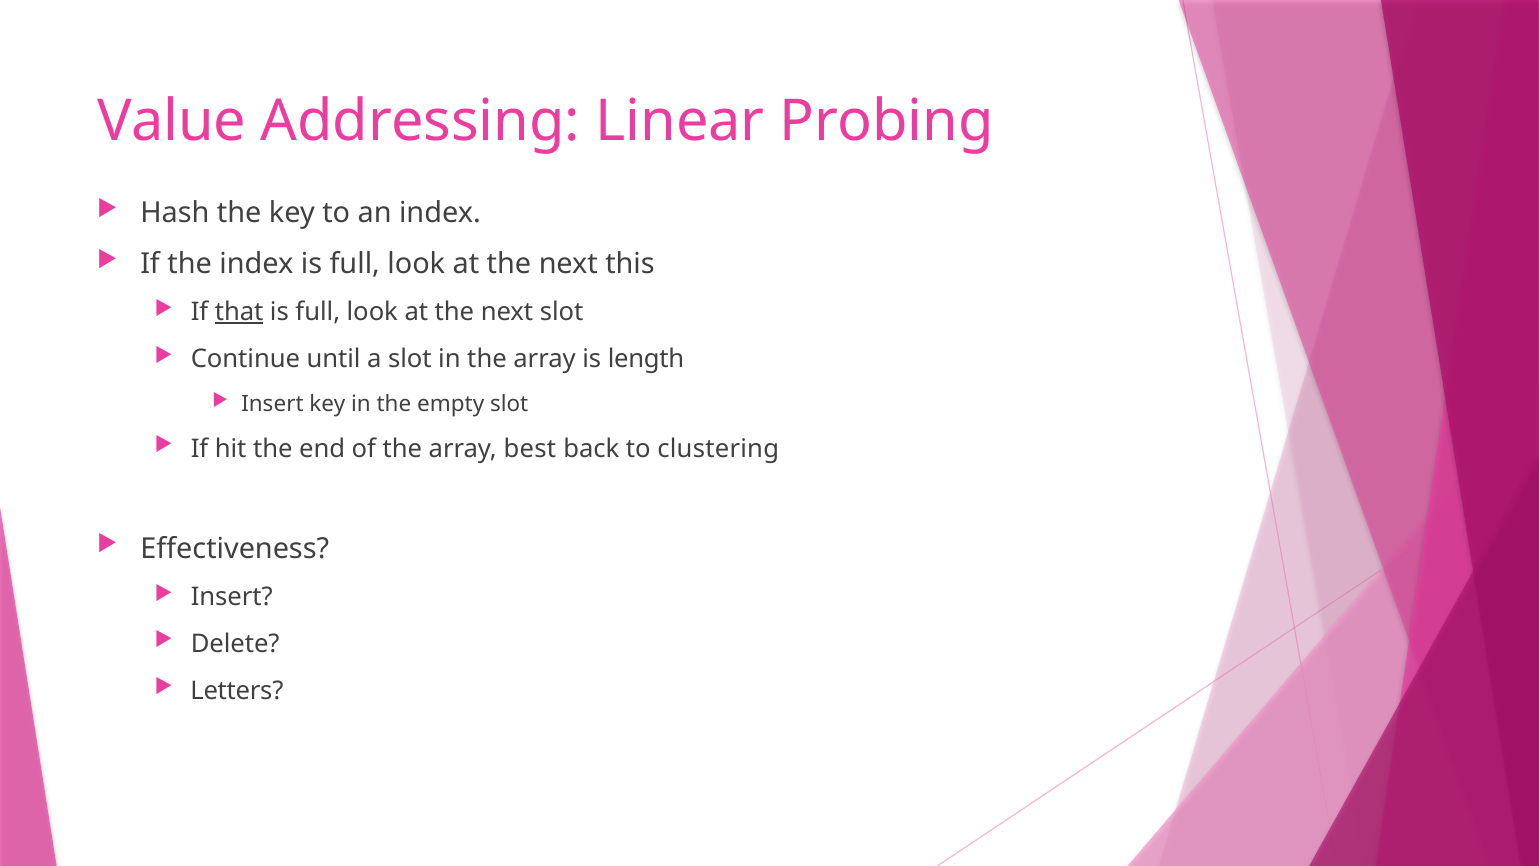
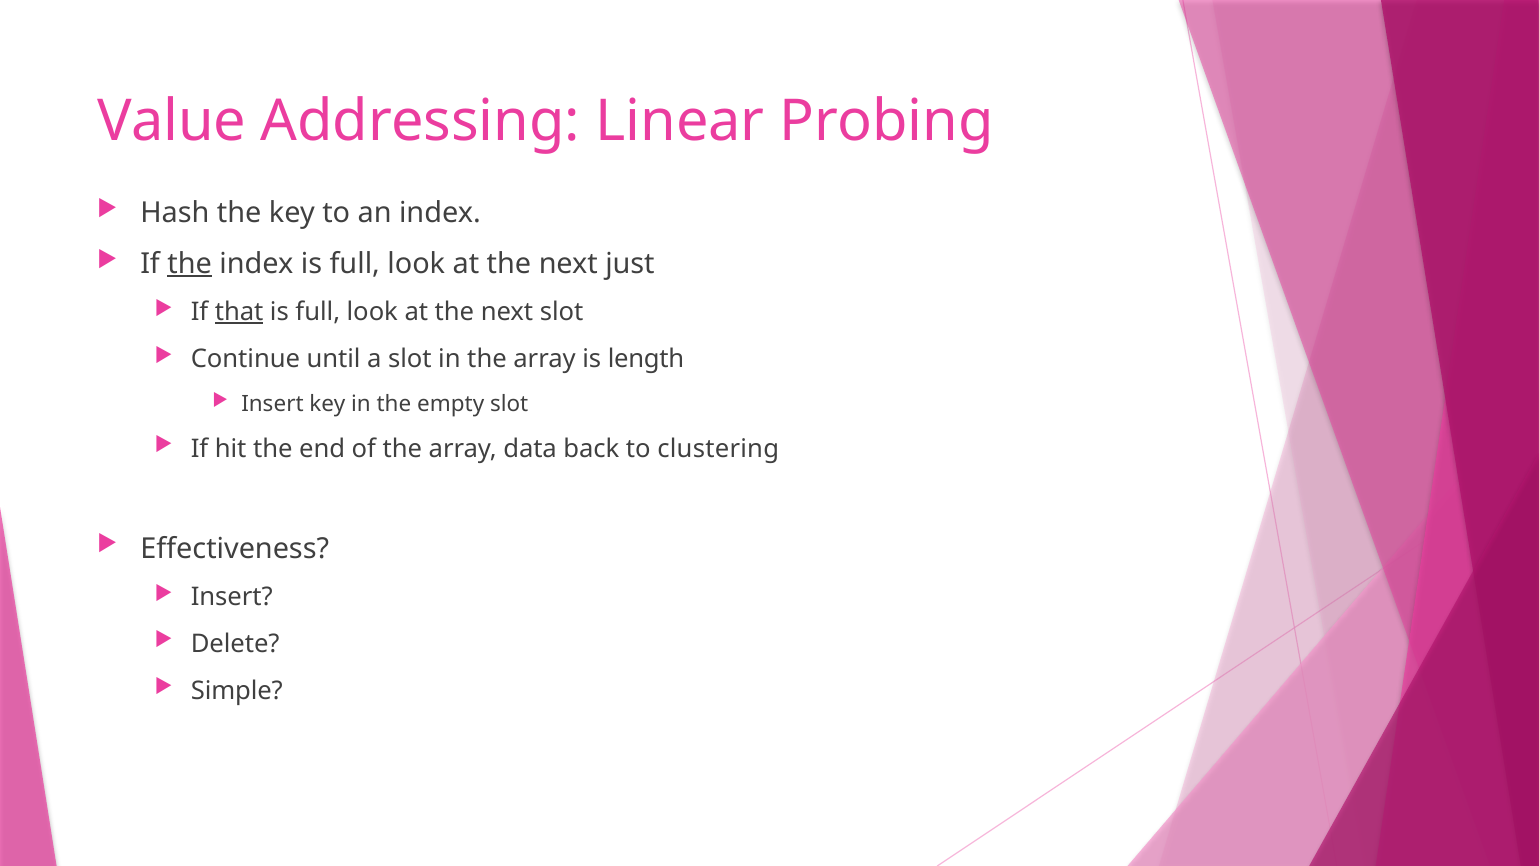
the underline: none -> present (190, 264)
this: this -> just (630, 264)
best: best -> data (530, 449)
Letters: Letters -> Simple (237, 690)
